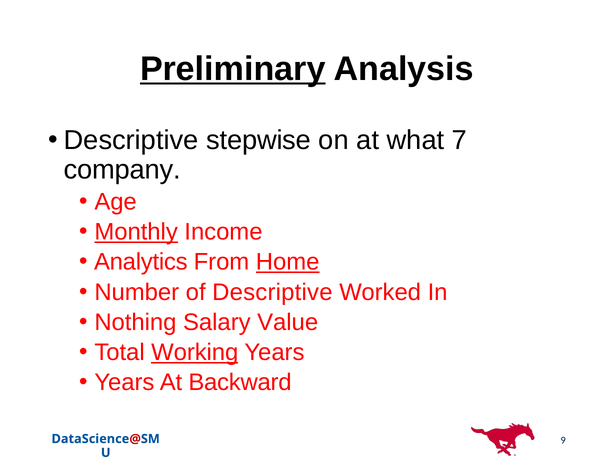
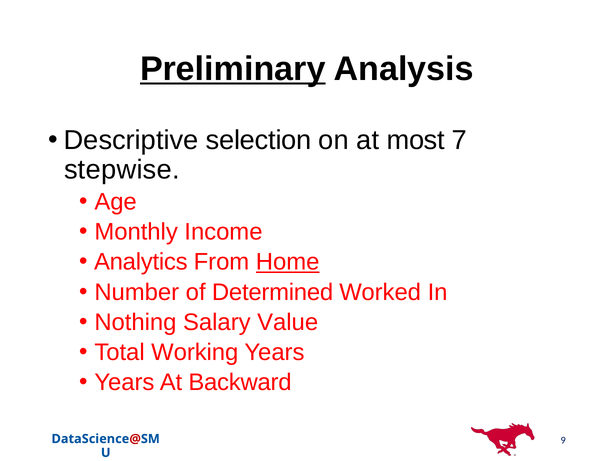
stepwise: stepwise -> selection (259, 140)
what: what -> most (416, 140)
company: company -> stepwise (122, 170)
Monthly underline: present -> none (136, 232)
of Descriptive: Descriptive -> Determined (273, 292)
Working underline: present -> none (195, 352)
